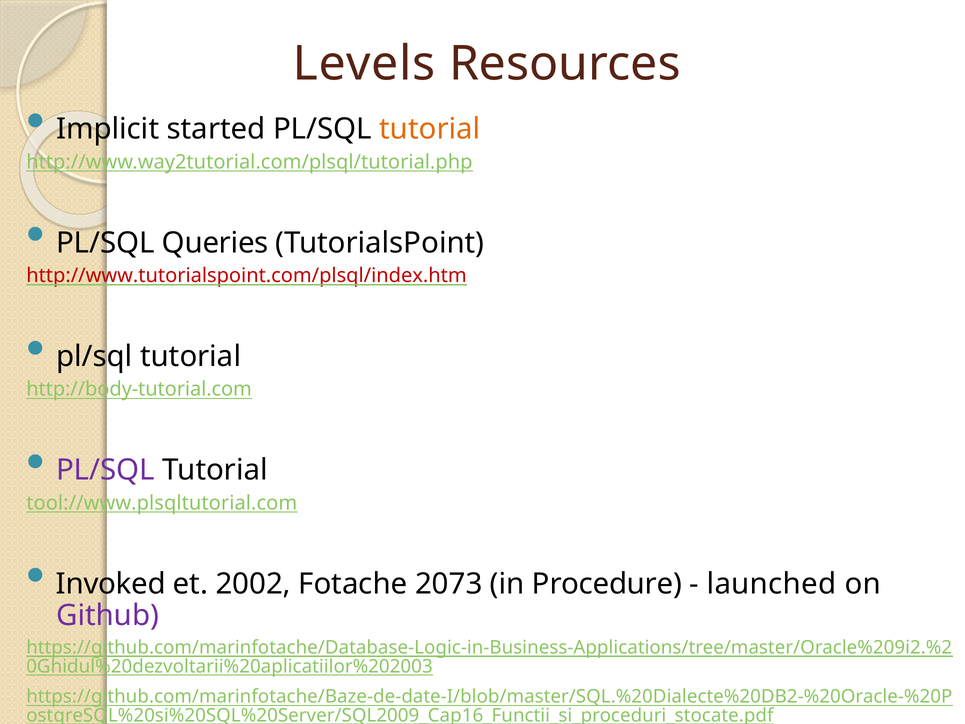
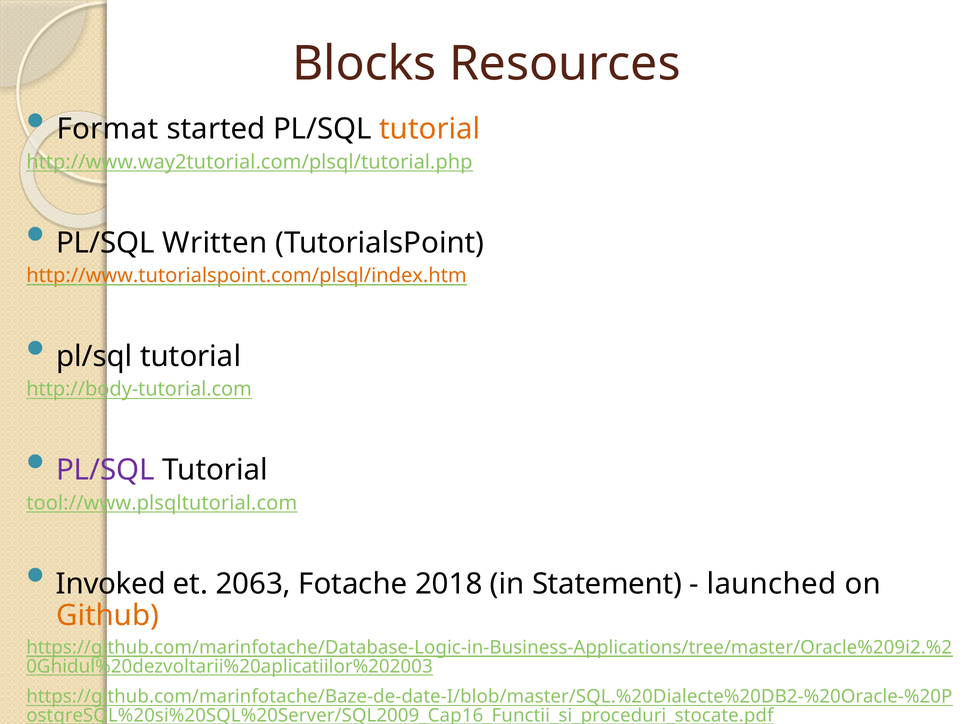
Levels: Levels -> Blocks (364, 64)
Implicit: Implicit -> Format (108, 129)
Queries: Queries -> Written (215, 243)
http://www.tutorialspoint.com/plsql/index.htm colour: red -> orange (246, 275)
2002: 2002 -> 2063 (253, 584)
2073: 2073 -> 2018 (449, 584)
Procedure: Procedure -> Statement (607, 584)
Github colour: purple -> orange (108, 615)
